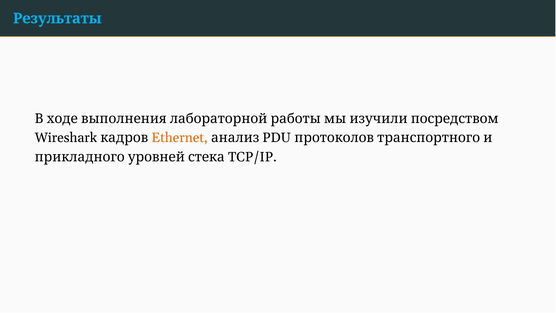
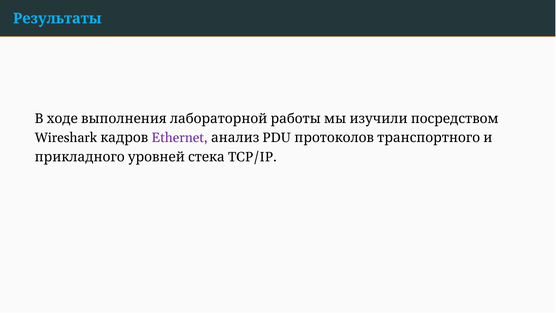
Ethernet colour: orange -> purple (180, 138)
